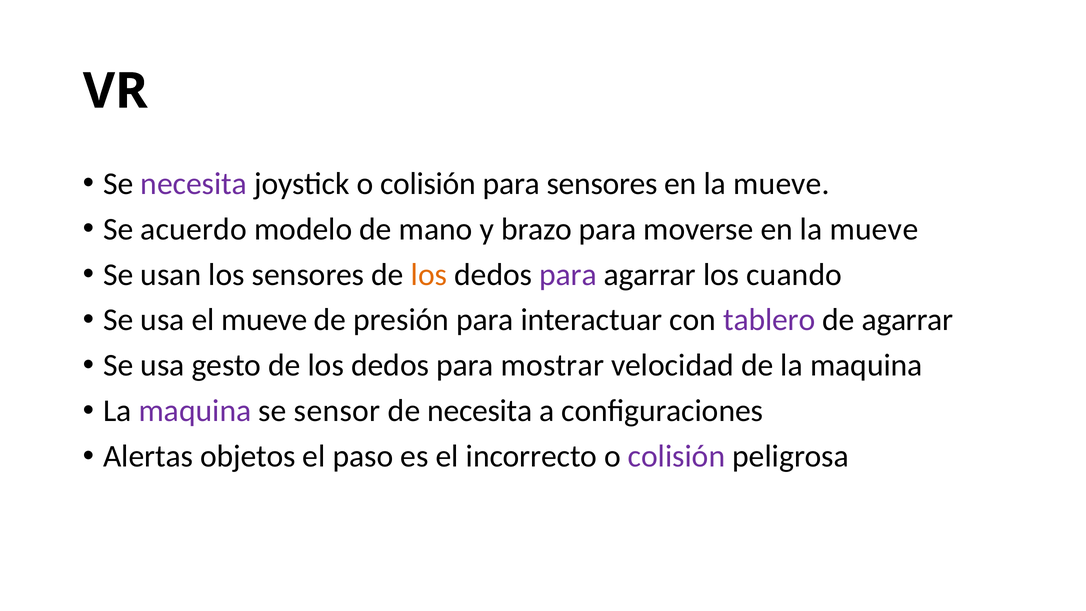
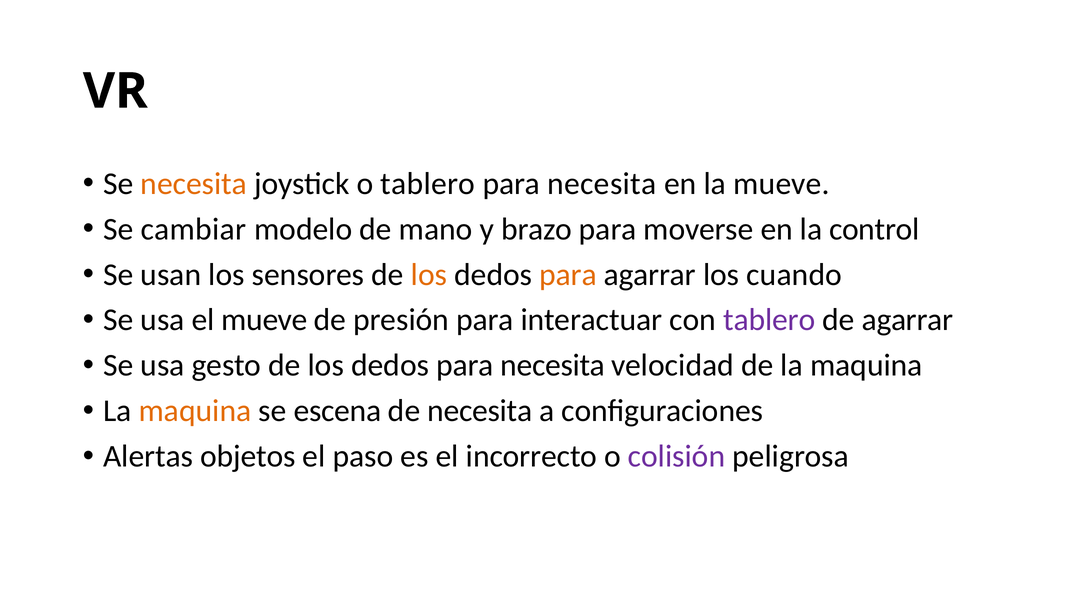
necesita colour: purple -> orange (194, 184)
joystick o colisión: colisión -> tablero (428, 184)
sensores: sensores -> necesita (602, 184)
acuerdo: acuerdo -> cambiar (194, 229)
moverse en la mueve: mueve -> control (874, 229)
para colour: purple -> orange (568, 274)
dedos para mostrar: mostrar -> necesita (553, 365)
maquina colour: purple -> orange (195, 411)
sensor: sensor -> escena (337, 411)
